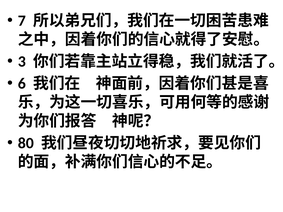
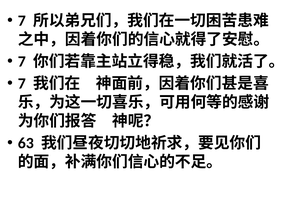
3: 3 -> 7 (22, 62)
6: 6 -> 7 (22, 84)
80: 80 -> 63 (26, 143)
